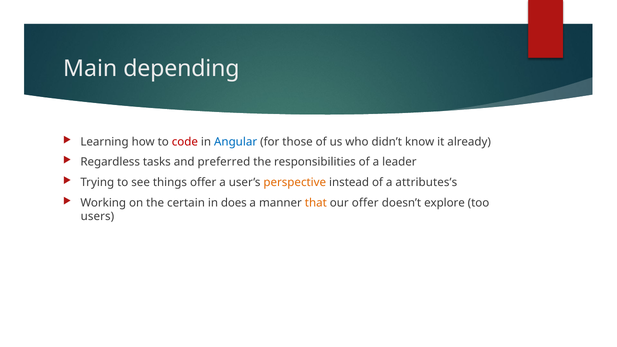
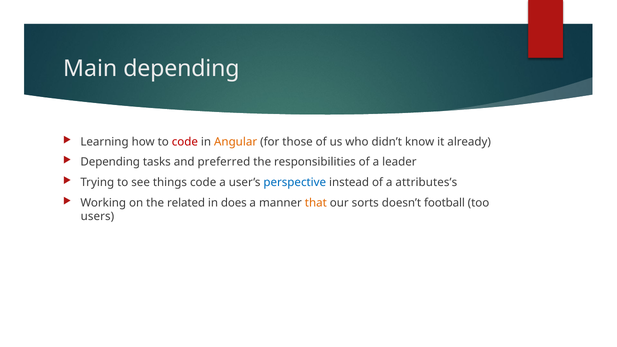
Angular colour: blue -> orange (236, 142)
Regardless: Regardless -> Depending (110, 162)
things offer: offer -> code (203, 182)
perspective colour: orange -> blue (295, 182)
certain: certain -> related (186, 203)
our offer: offer -> sorts (365, 203)
explore: explore -> football (445, 203)
